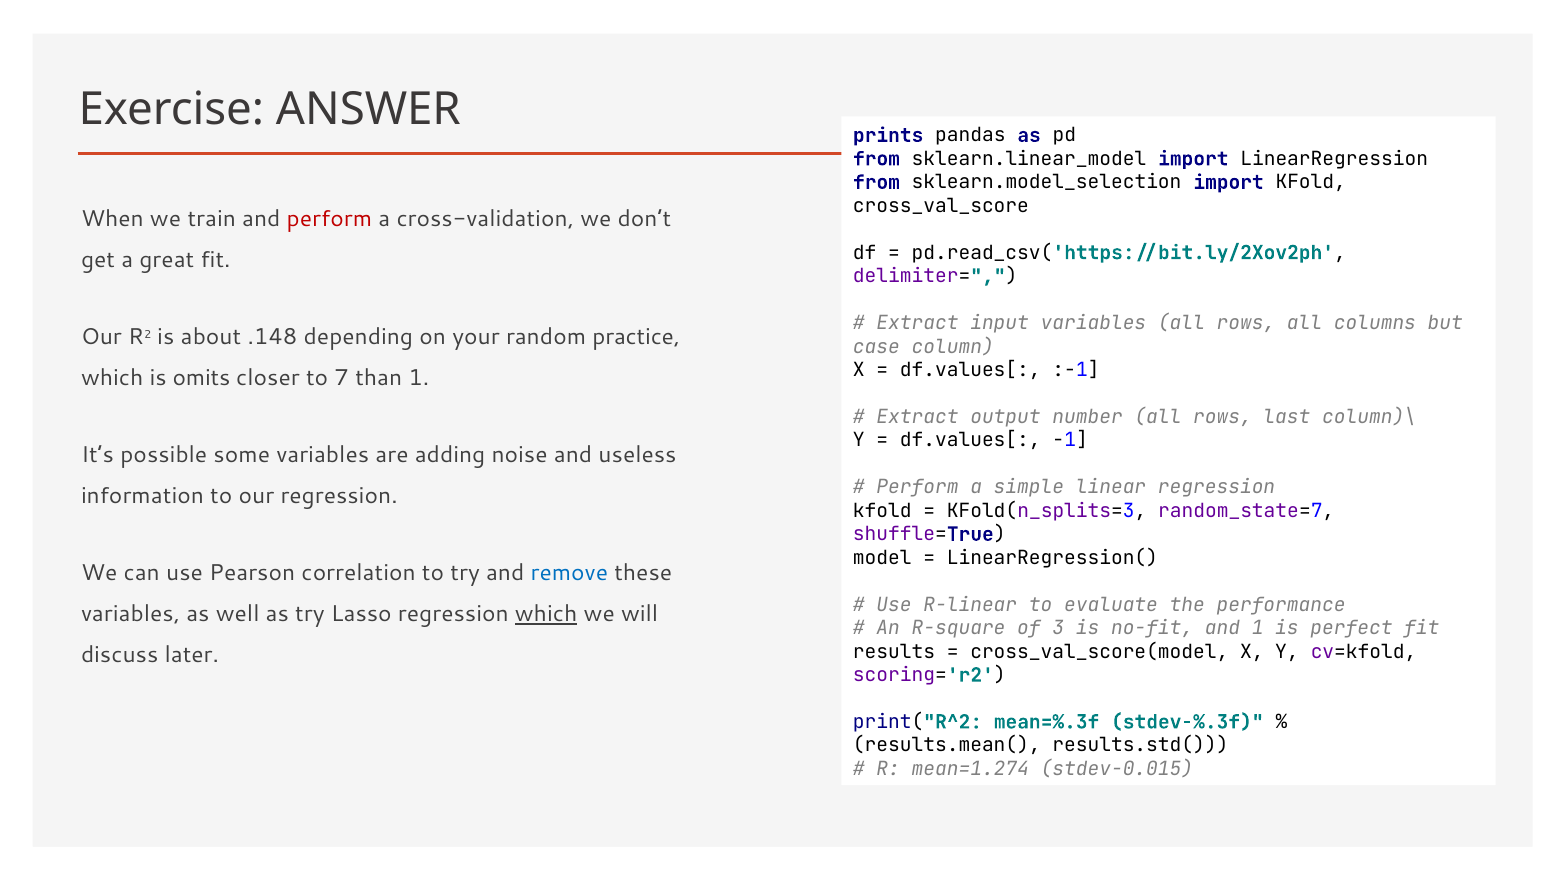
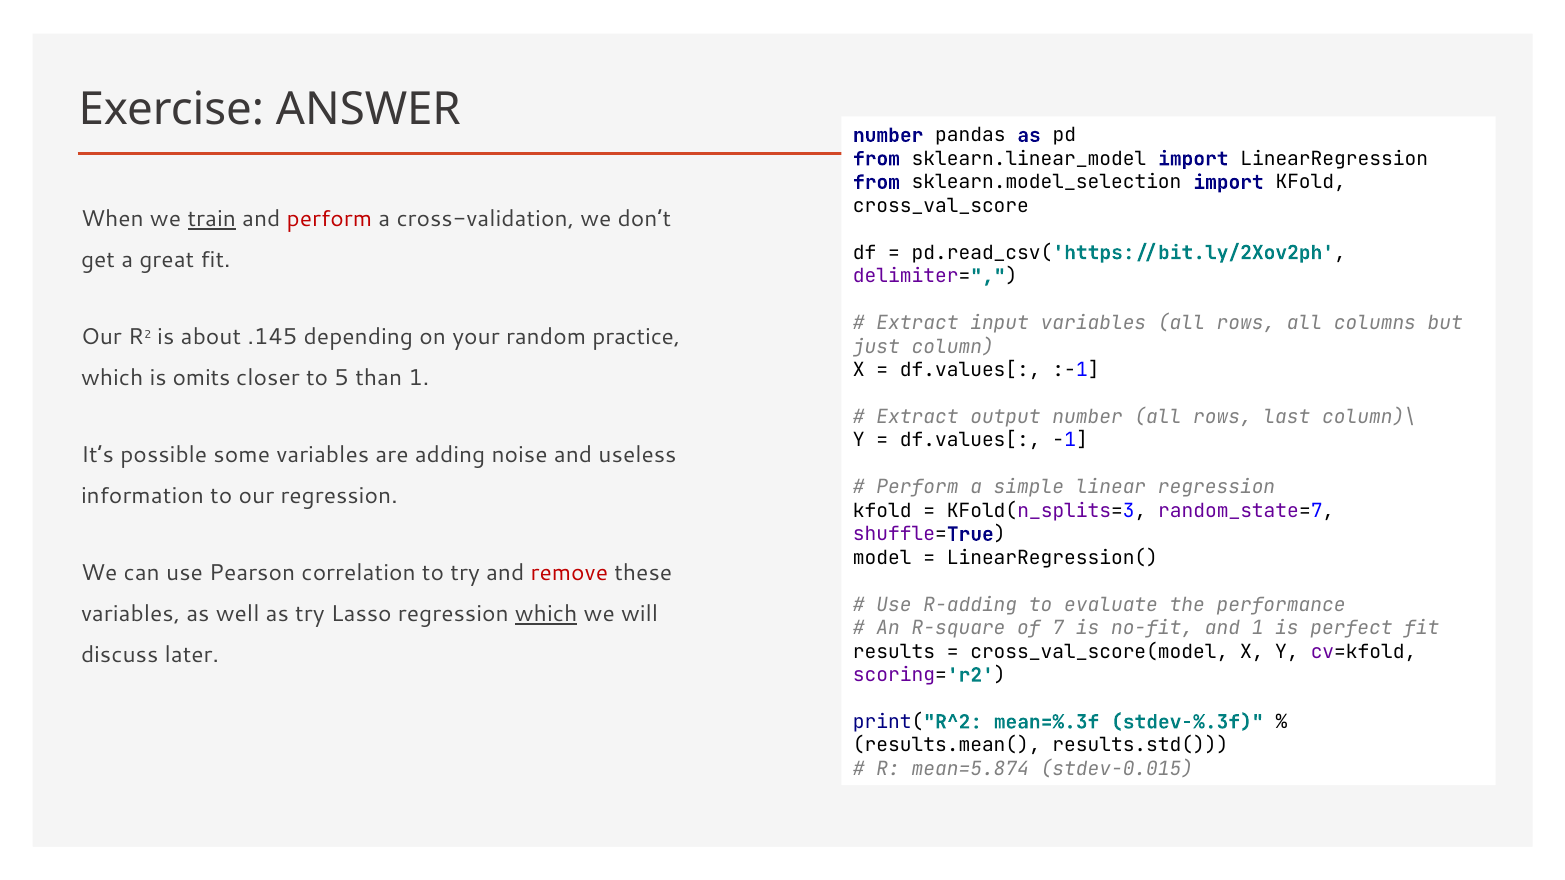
prints: prints -> number (888, 135)
train underline: none -> present (212, 219)
.148: .148 -> .145 (272, 337)
case: case -> just (876, 347)
7: 7 -> 5 (342, 378)
remove colour: blue -> red (569, 573)
R-linear: R-linear -> R-adding (970, 605)
3: 3 -> 7 (1058, 628)
mean=1.274: mean=1.274 -> mean=5.874 (970, 769)
